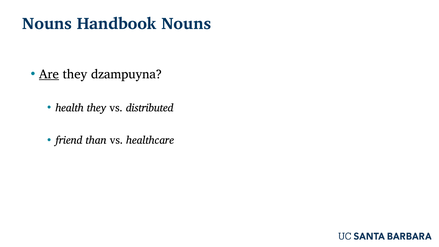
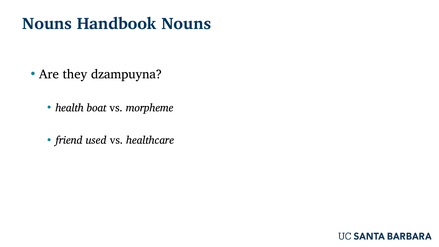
Are underline: present -> none (49, 74)
health they: they -> boat (97, 108)
distributed: distributed -> morpheme (150, 108)
than: than -> used (96, 140)
